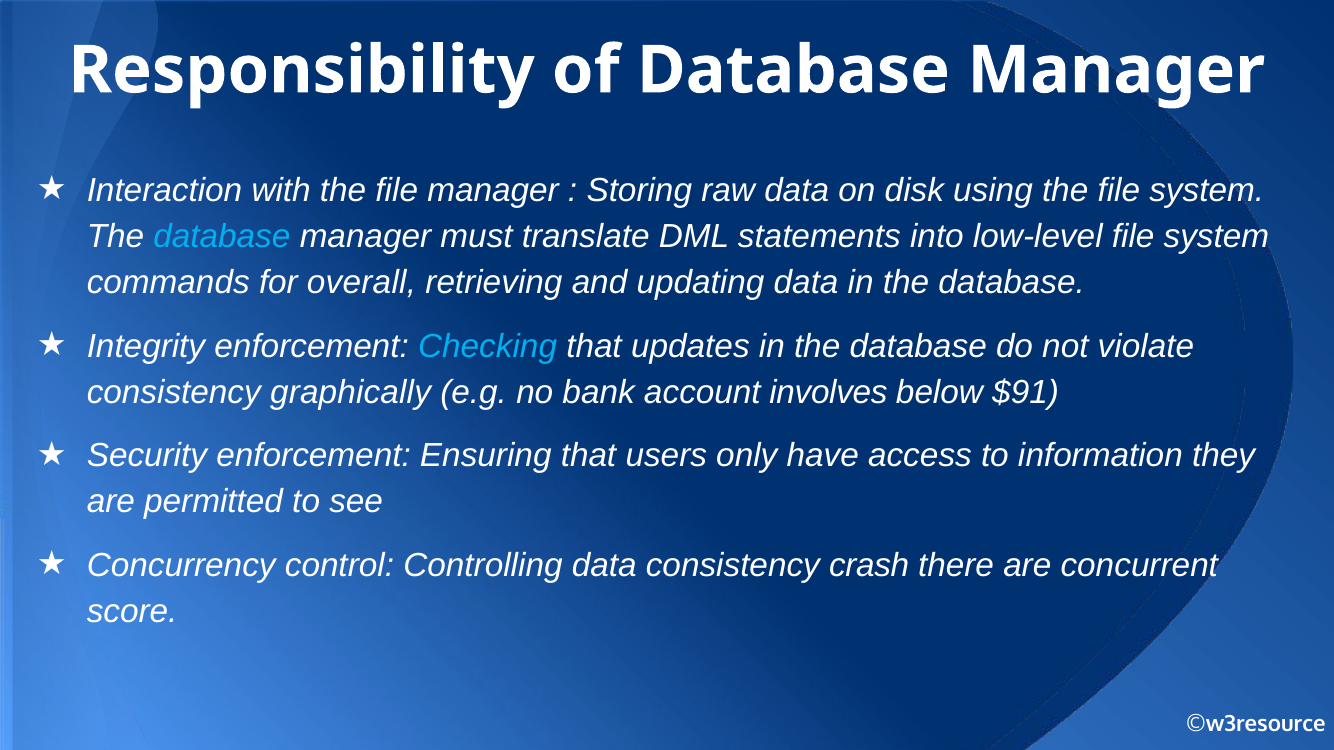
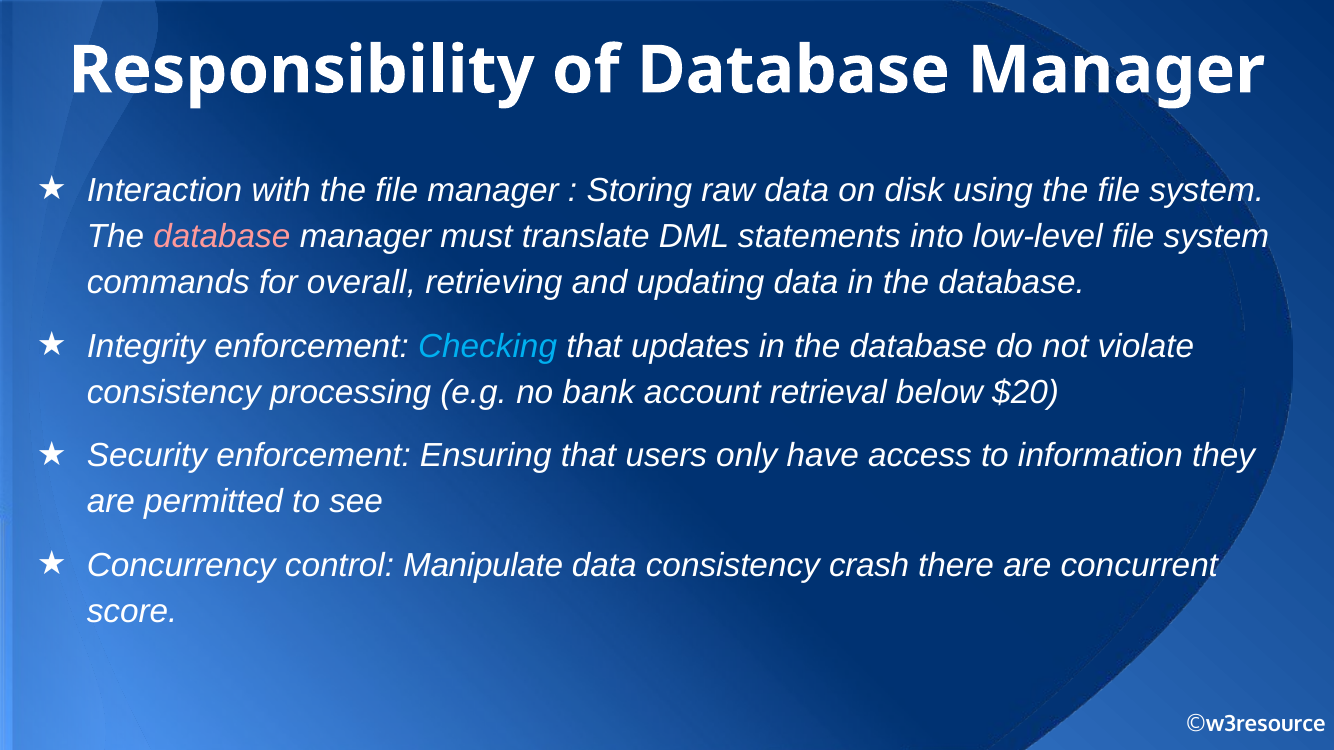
database colour: light blue -> pink (222, 236)
graphically: graphically -> processing (351, 392)
involves: involves -> retrieval (828, 392)
$91: $91 -> $20 (1026, 392)
Controlling: Controlling -> Manipulate (483, 566)
